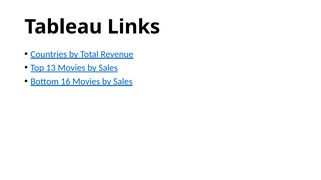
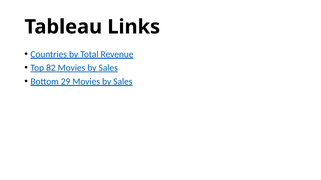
13: 13 -> 82 (51, 68)
16: 16 -> 29 (66, 82)
